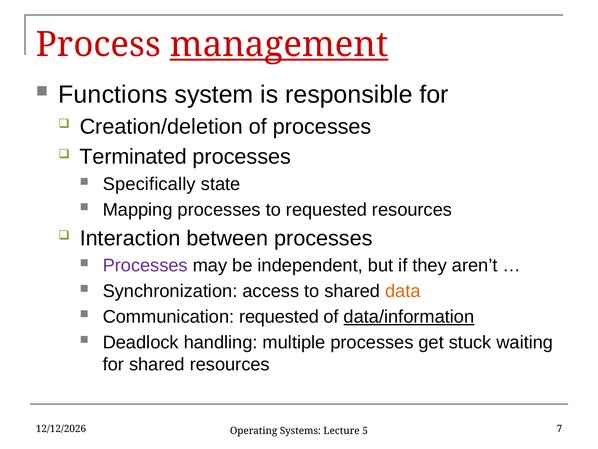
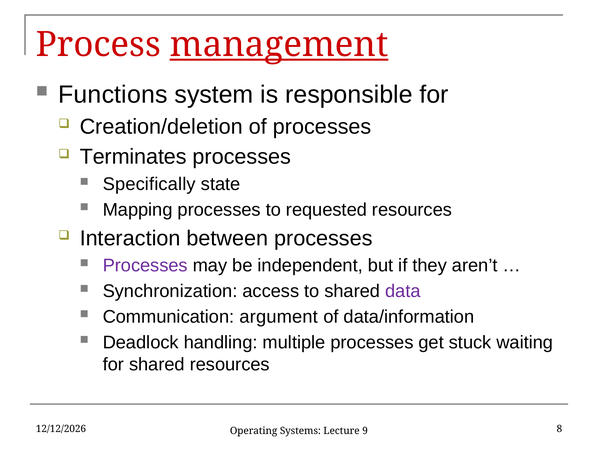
Terminated: Terminated -> Terminates (133, 157)
data colour: orange -> purple (403, 291)
Communication requested: requested -> argument (279, 316)
data/information underline: present -> none (409, 316)
7: 7 -> 8 (559, 428)
5: 5 -> 9 (365, 430)
